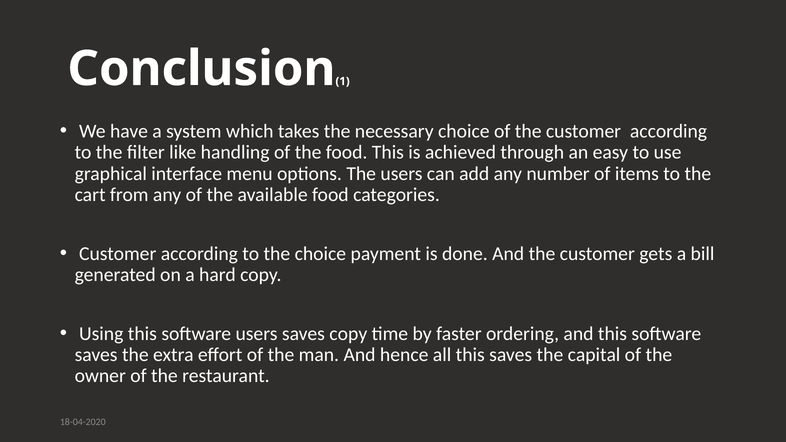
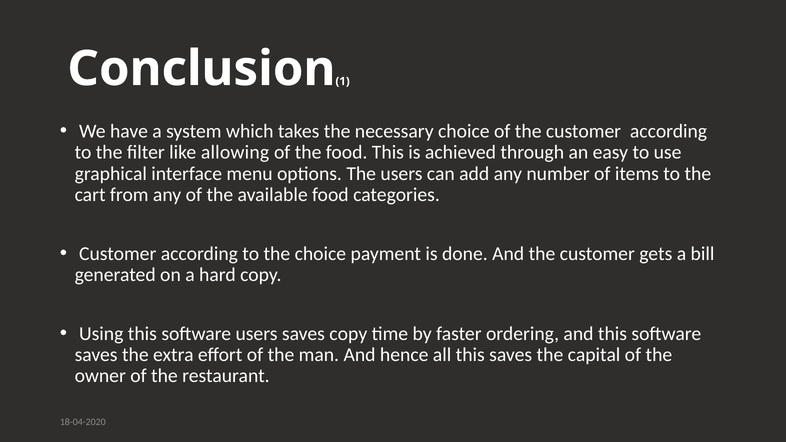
handling: handling -> allowing (235, 152)
